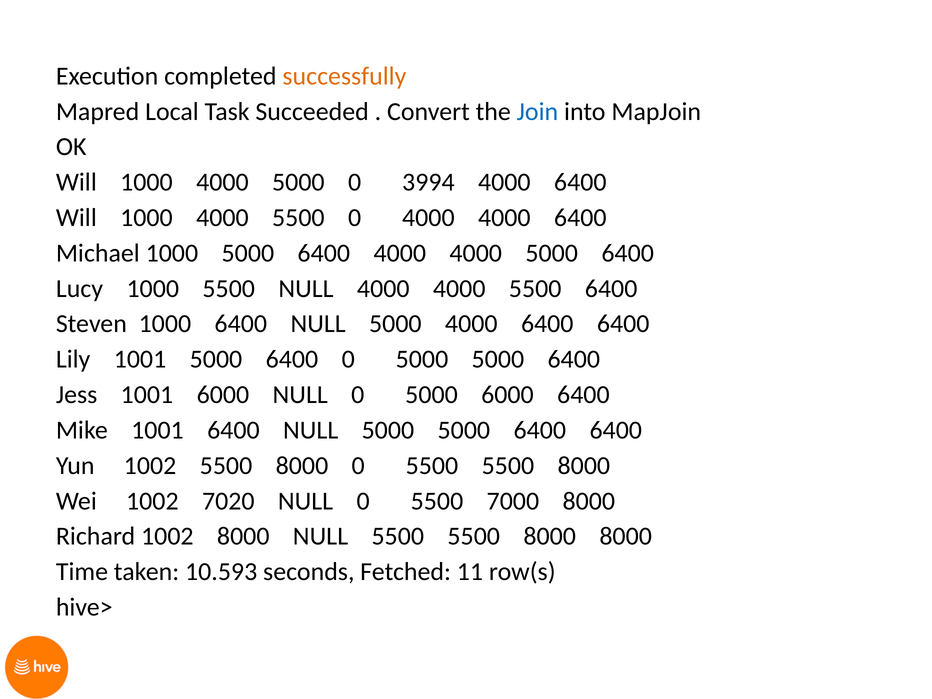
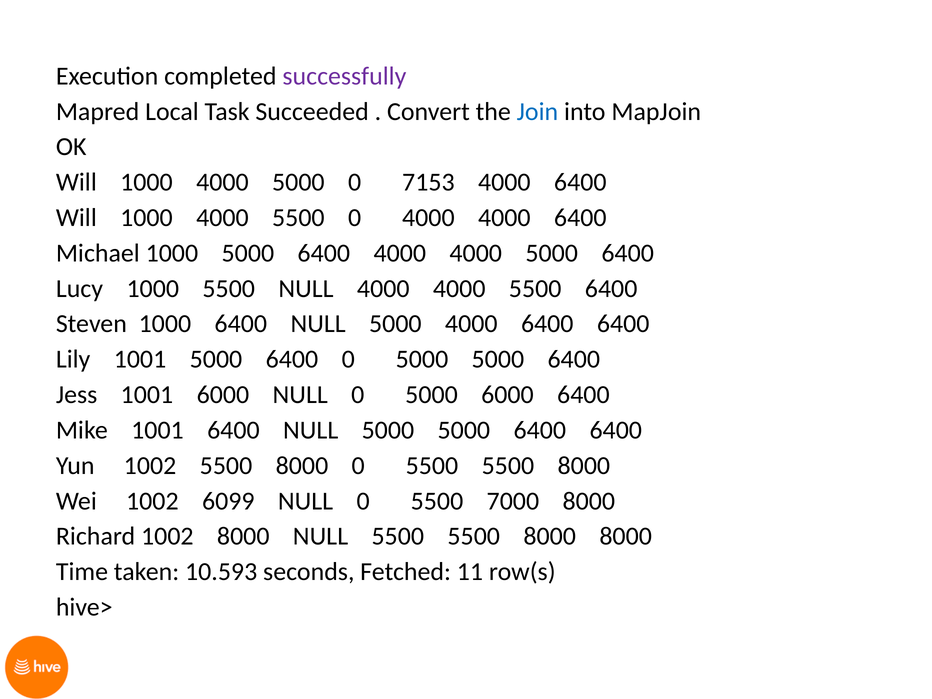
successfully colour: orange -> purple (344, 76)
3994: 3994 -> 7153 (428, 182)
7020: 7020 -> 6099 (228, 501)
